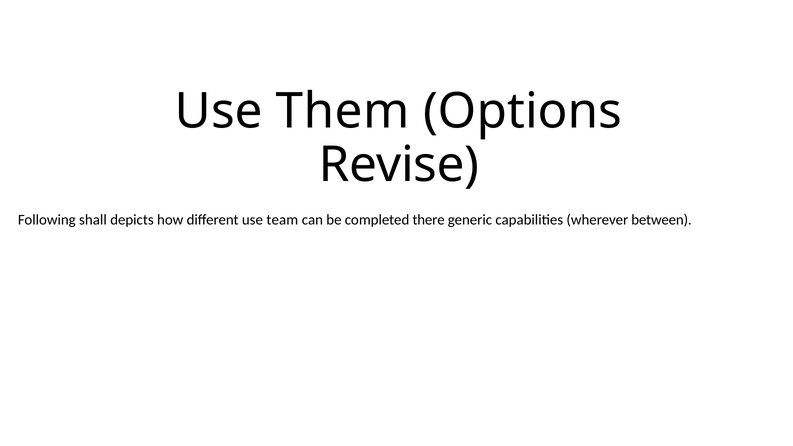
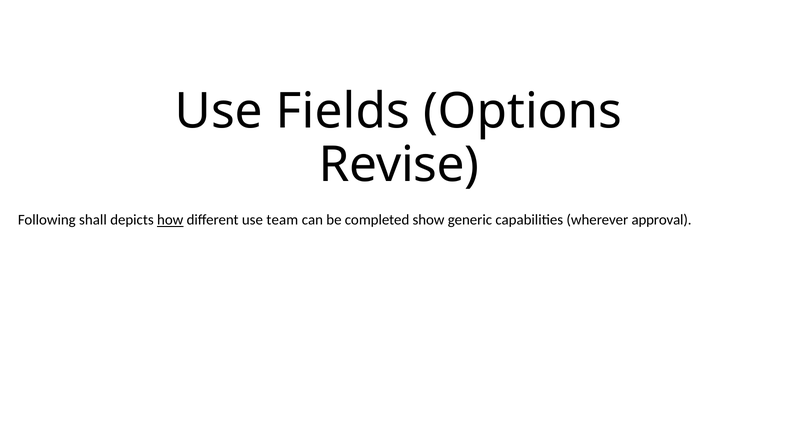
Them: Them -> Fields (343, 111)
how underline: none -> present (170, 220)
there: there -> show (429, 220)
between: between -> approval (662, 220)
